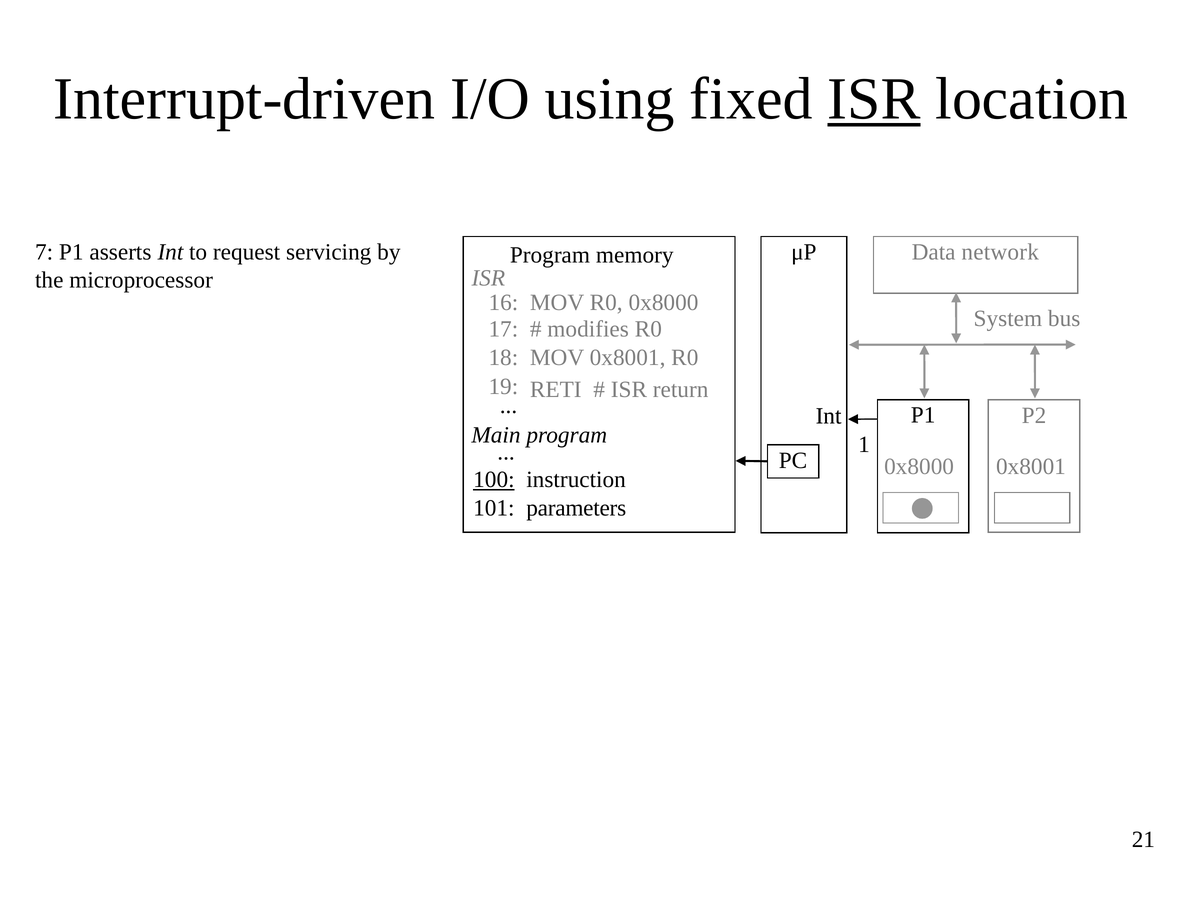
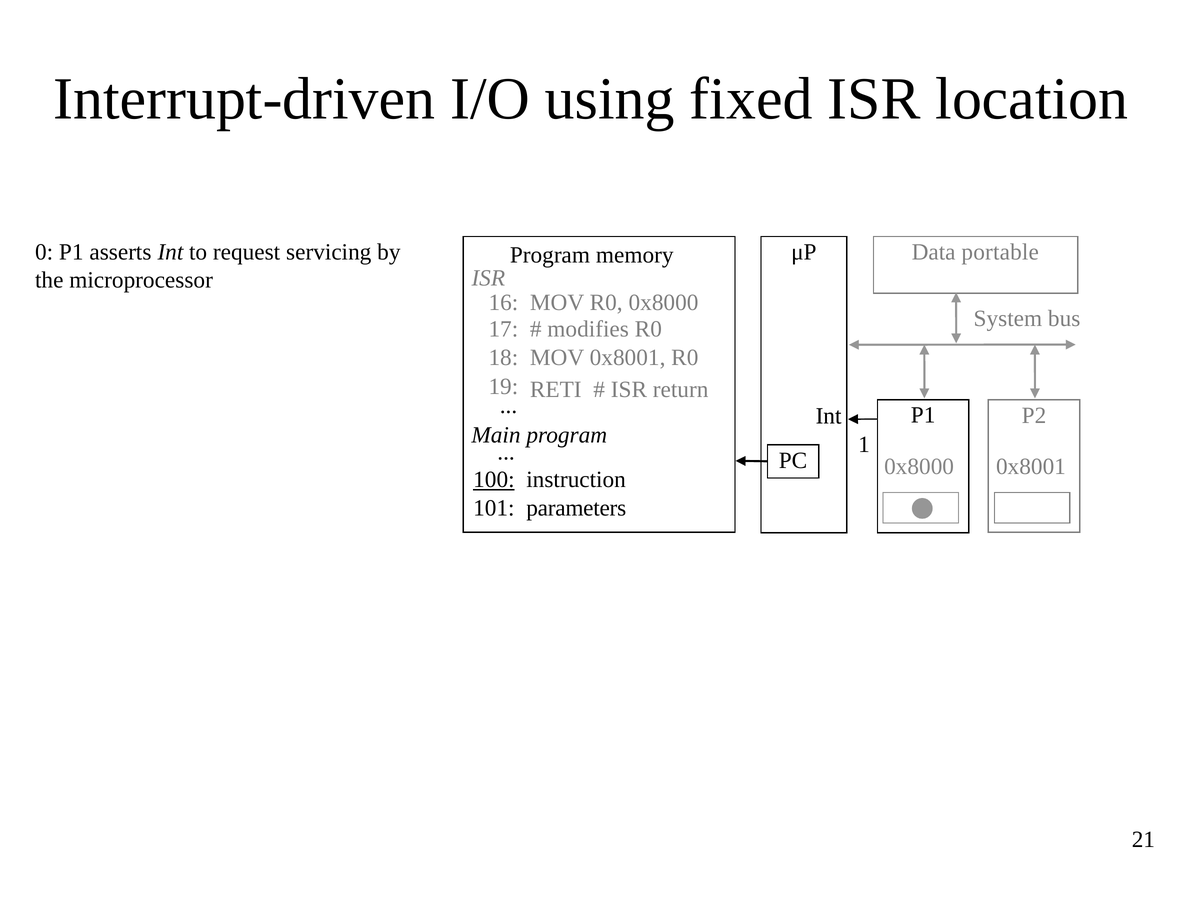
ISR underline: present -> none (874, 99)
7: 7 -> 0 (44, 252)
network: network -> portable (1000, 252)
